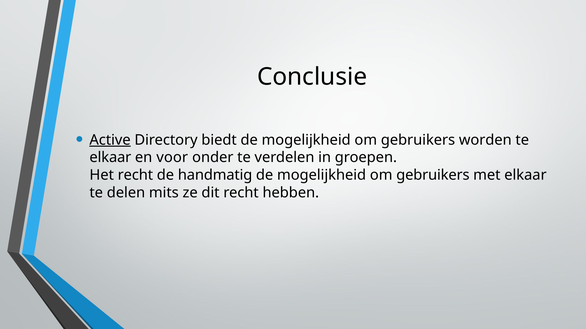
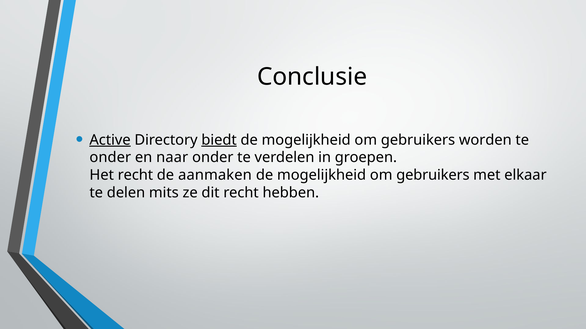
biedt underline: none -> present (219, 140)
elkaar: elkaar -> onder (110, 158)
voor: voor -> naar (172, 158)
handmatig: handmatig -> aanmaken (215, 175)
